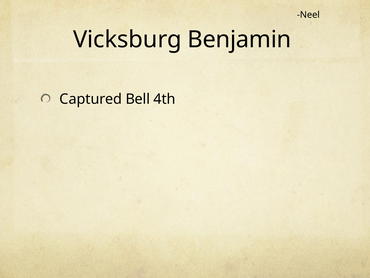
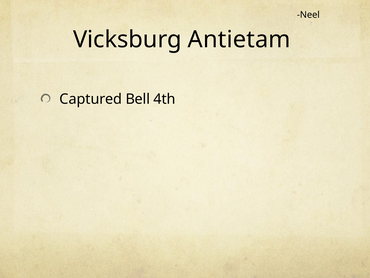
Benjamin: Benjamin -> Antietam (239, 40)
